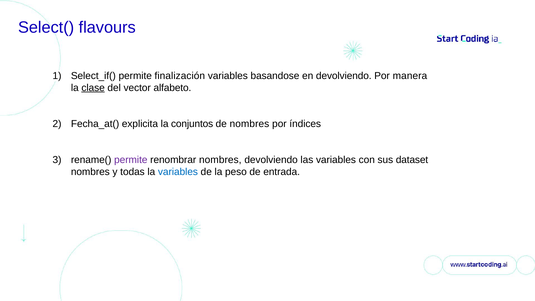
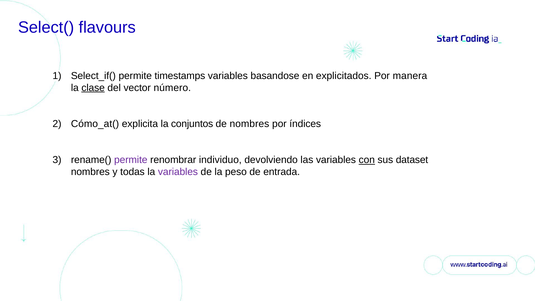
finalización: finalización -> timestamps (180, 76)
en devolviendo: devolviendo -> explicitados (344, 76)
alfabeto: alfabeto -> número (172, 88)
Fecha_at(: Fecha_at( -> Cómo_at( (95, 124)
renombrar nombres: nombres -> individuo (220, 160)
con underline: none -> present (367, 160)
variables colour: blue -> purple (178, 172)
